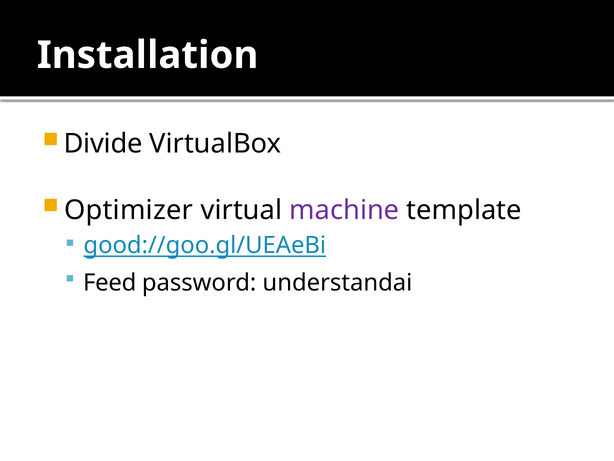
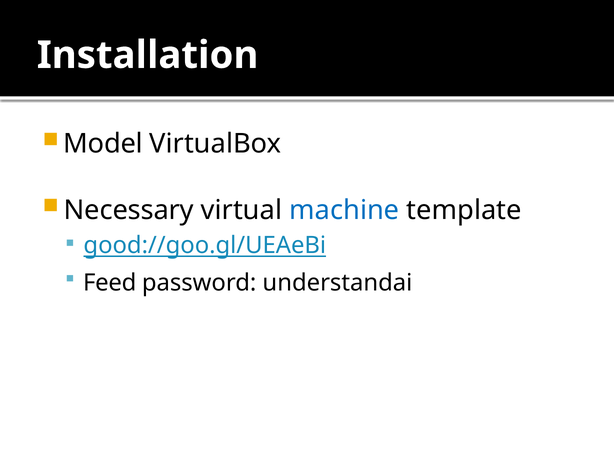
Divide: Divide -> Model (103, 144)
Optimizer: Optimizer -> Necessary (129, 210)
machine colour: purple -> blue (344, 210)
